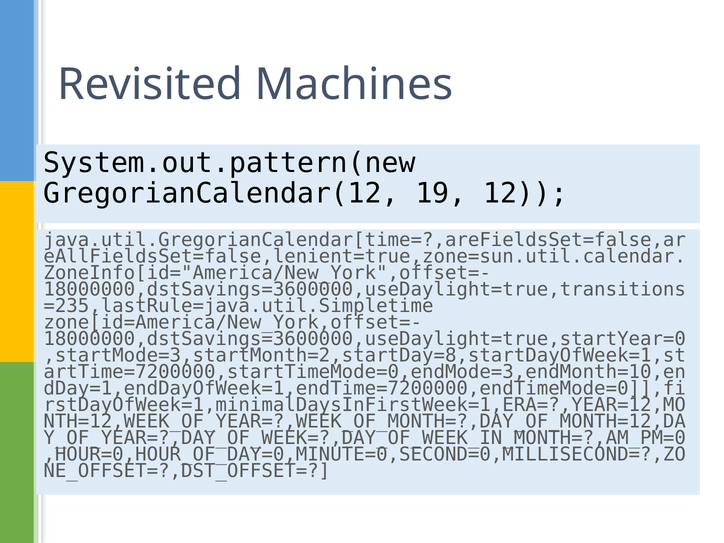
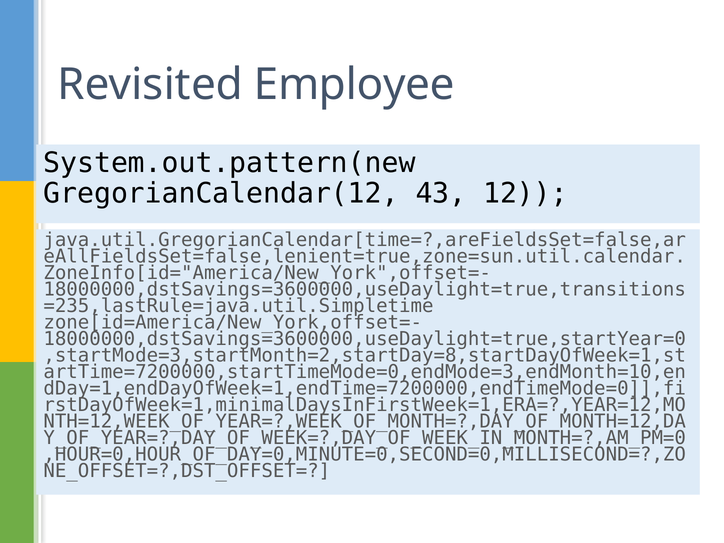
Machines: Machines -> Employee (354, 84)
19: 19 -> 43 (441, 194)
